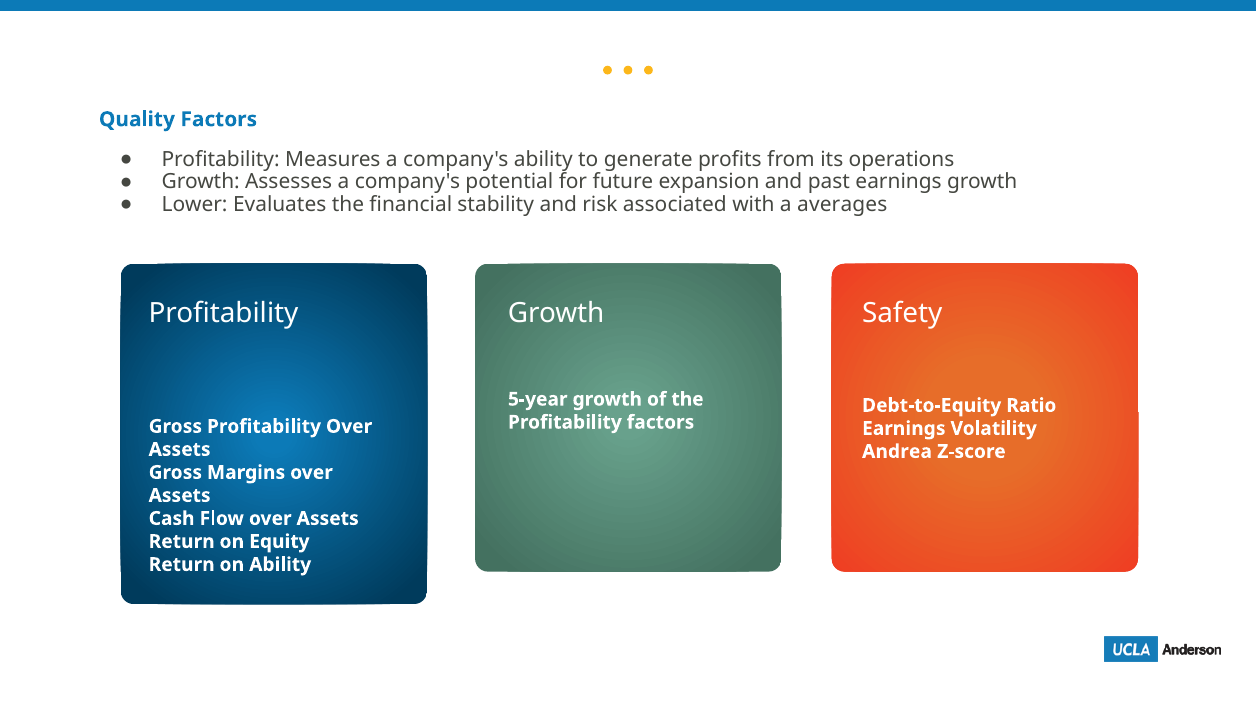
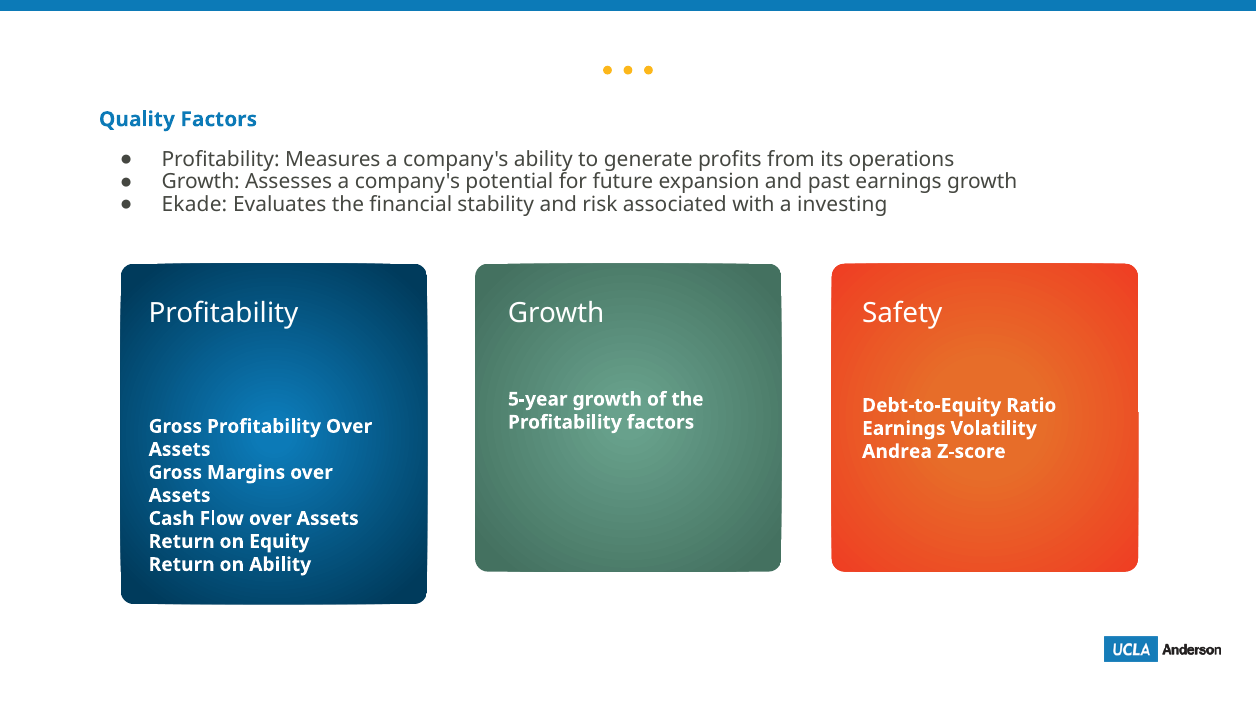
Lower: Lower -> Ekade (195, 205)
averages: averages -> investing (842, 205)
